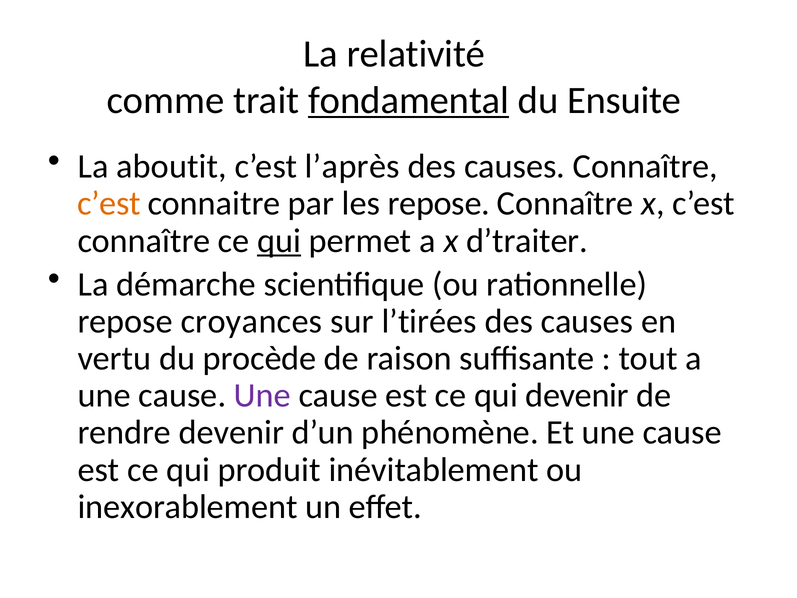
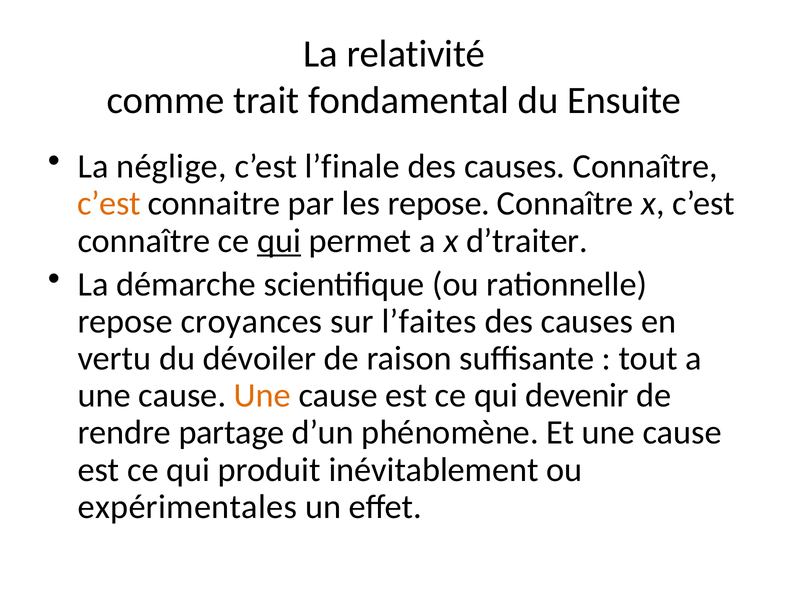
fondamental underline: present -> none (409, 100)
aboutit: aboutit -> néglige (172, 166)
l’après: l’après -> l’finale (352, 166)
l’tirées: l’tirées -> l’faites (429, 321)
procède: procède -> dévoiler (259, 358)
Une colour: purple -> orange (262, 395)
rendre devenir: devenir -> partage (232, 432)
inexorablement: inexorablement -> expérimentales (187, 507)
